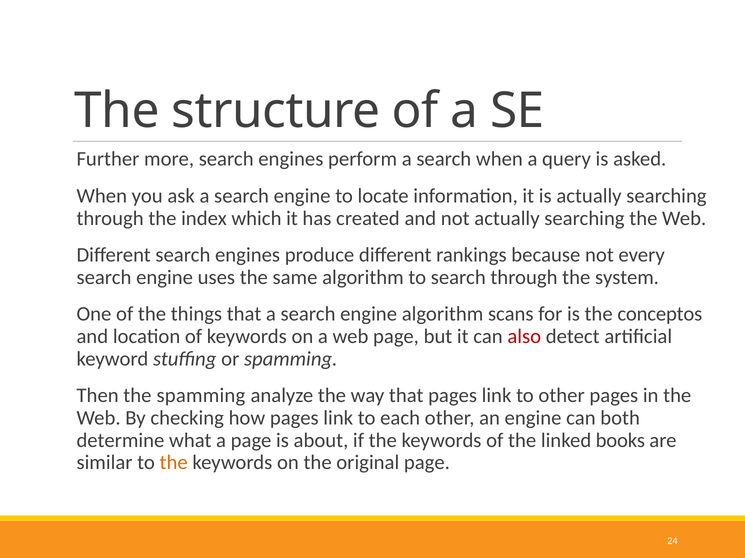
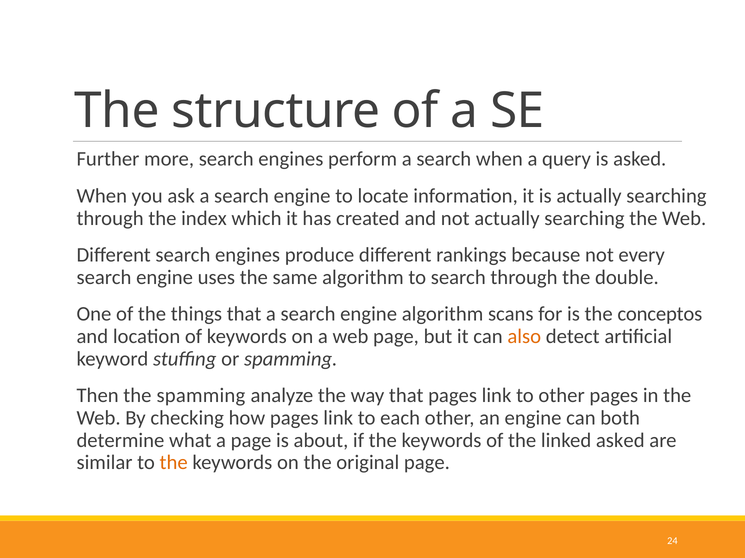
system: system -> double (627, 278)
also colour: red -> orange (524, 337)
linked books: books -> asked (620, 441)
